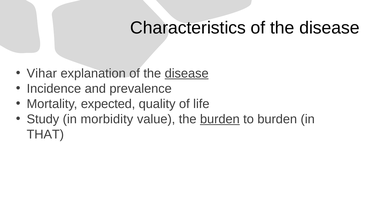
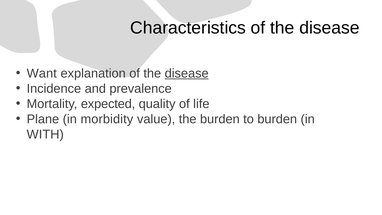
Vihar: Vihar -> Want (42, 73)
Study: Study -> Plane (43, 119)
burden underline: present -> none (220, 119)
THAT: THAT -> WITH (45, 134)
